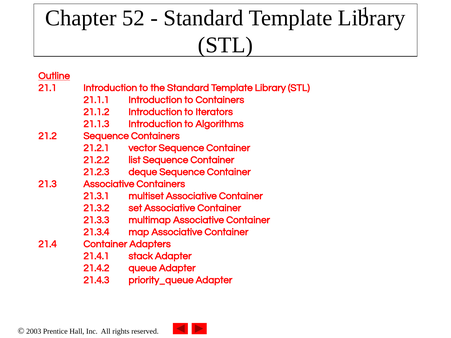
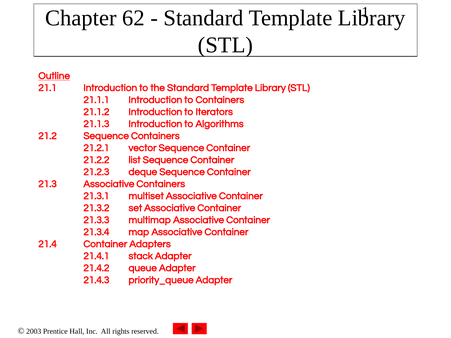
52: 52 -> 62 (133, 18)
